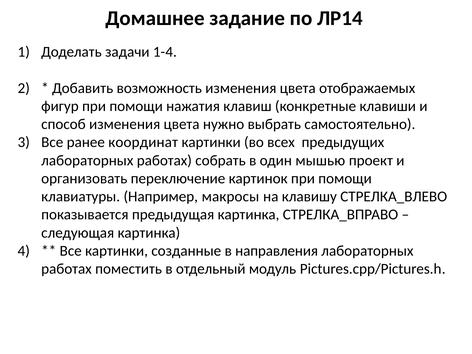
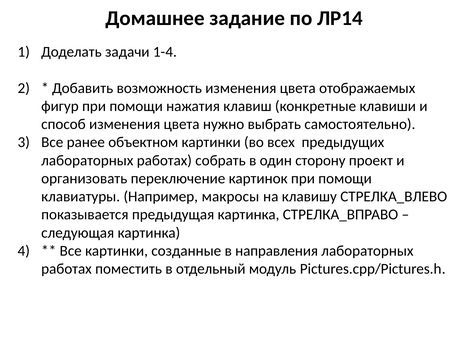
координат: координат -> объектном (143, 142)
мышью: мышью -> сторону (320, 160)
